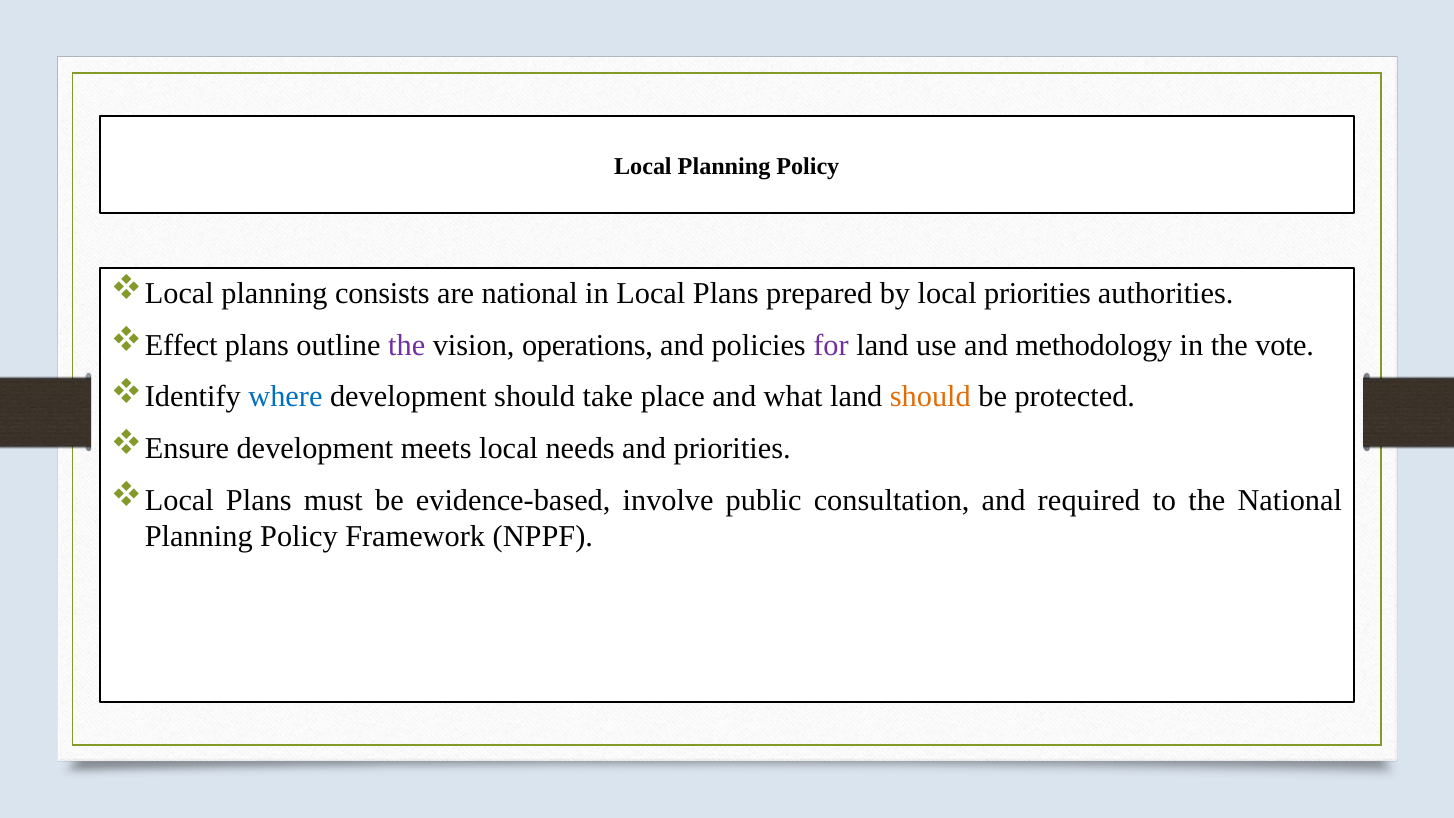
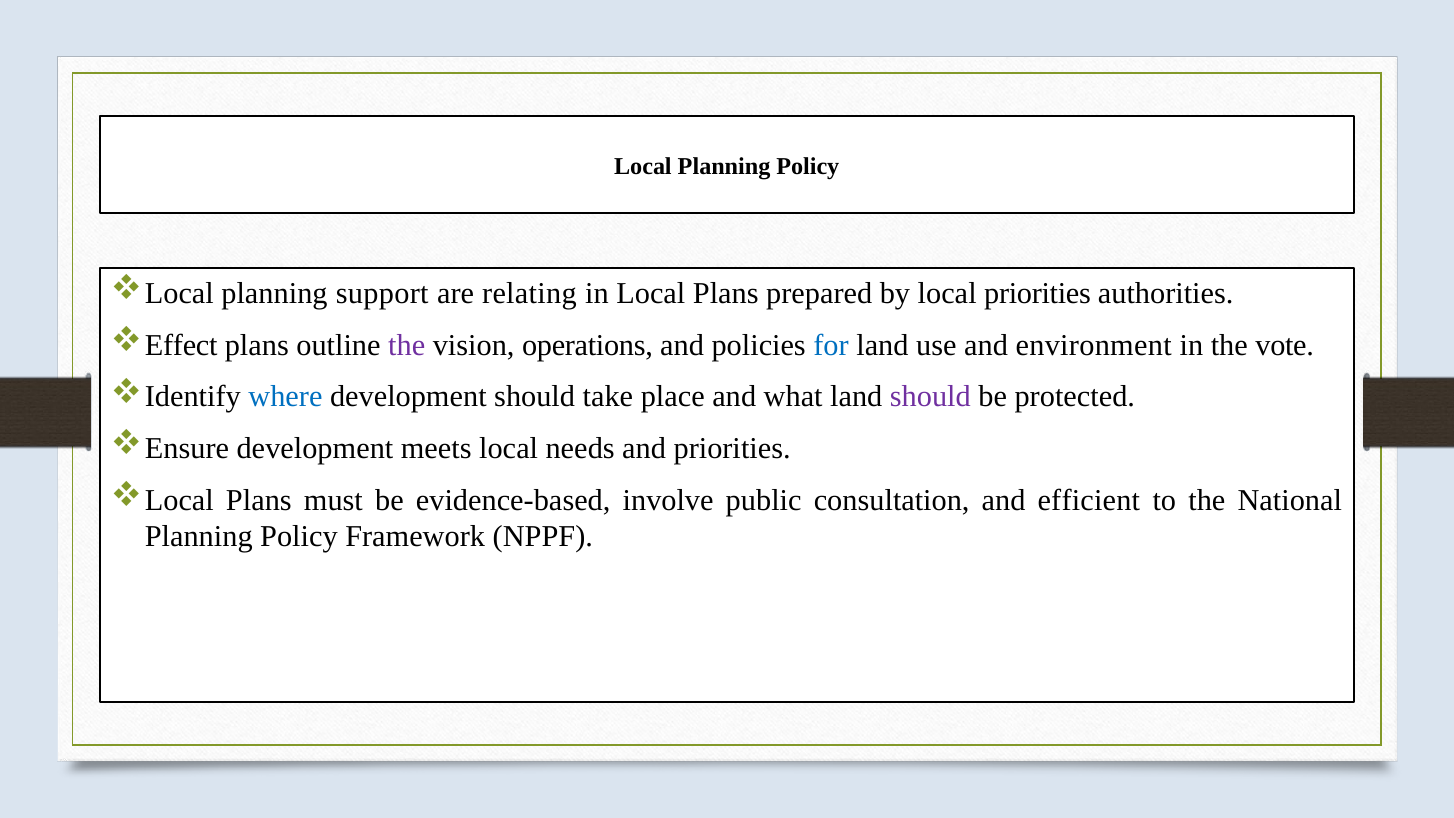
consists: consists -> support (382, 294)
are national: national -> relating (529, 294)
for colour: purple -> blue (831, 345)
methodology: methodology -> environment (1094, 345)
should colour: orange -> purple (930, 397)
required: required -> efficient (1089, 500)
